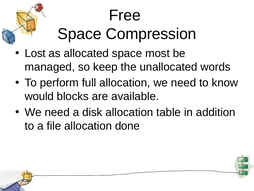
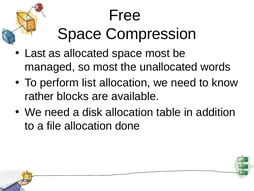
Lost: Lost -> Last (35, 53)
so keep: keep -> most (105, 67)
full: full -> list (89, 83)
would: would -> rather (39, 96)
